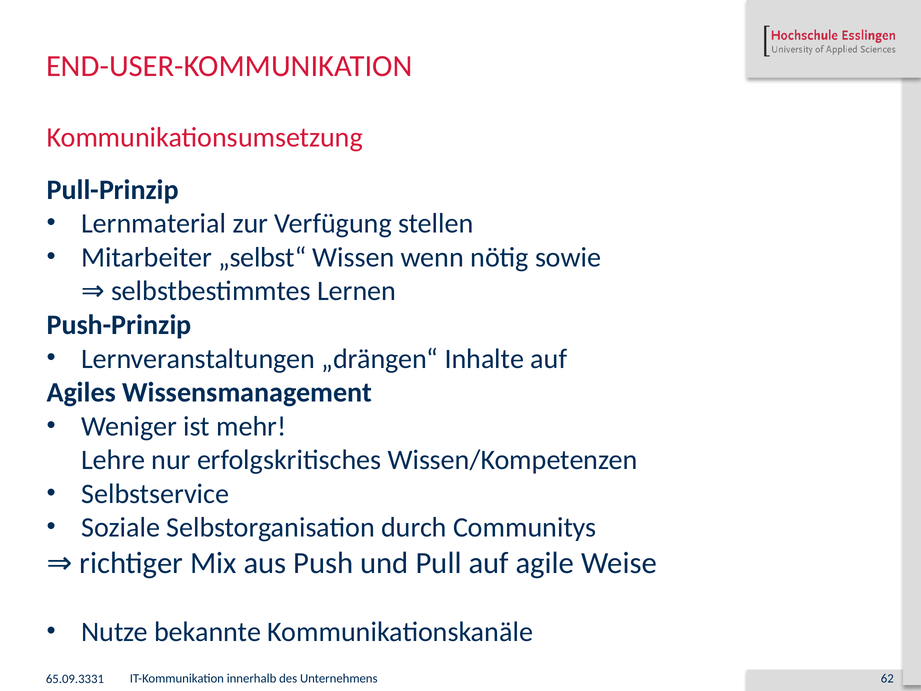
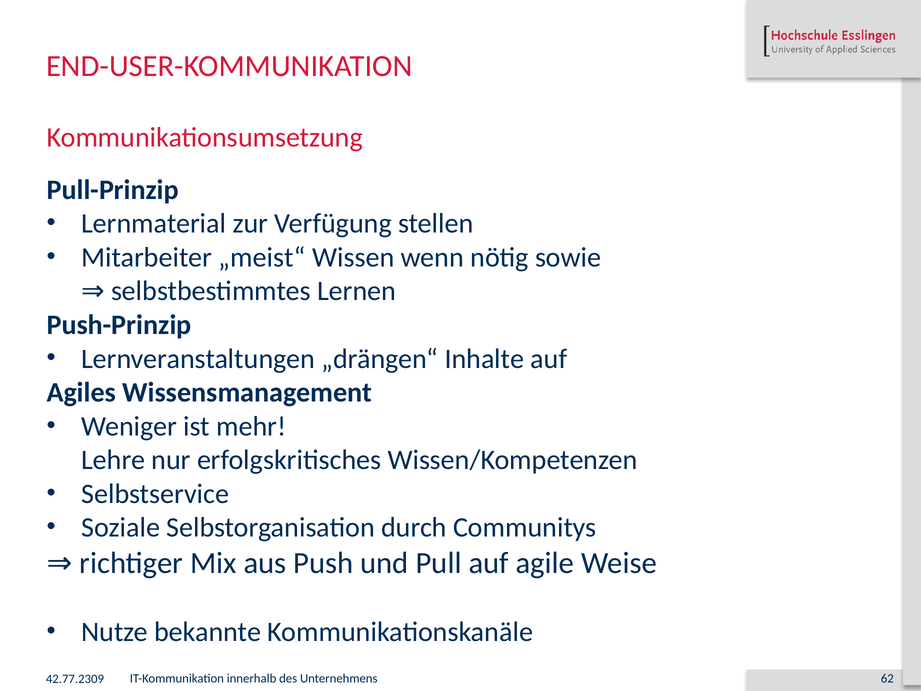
„selbst“: „selbst“ -> „meist“ (262, 257)
65.09.3331: 65.09.3331 -> 42.77.2309 (75, 679)
